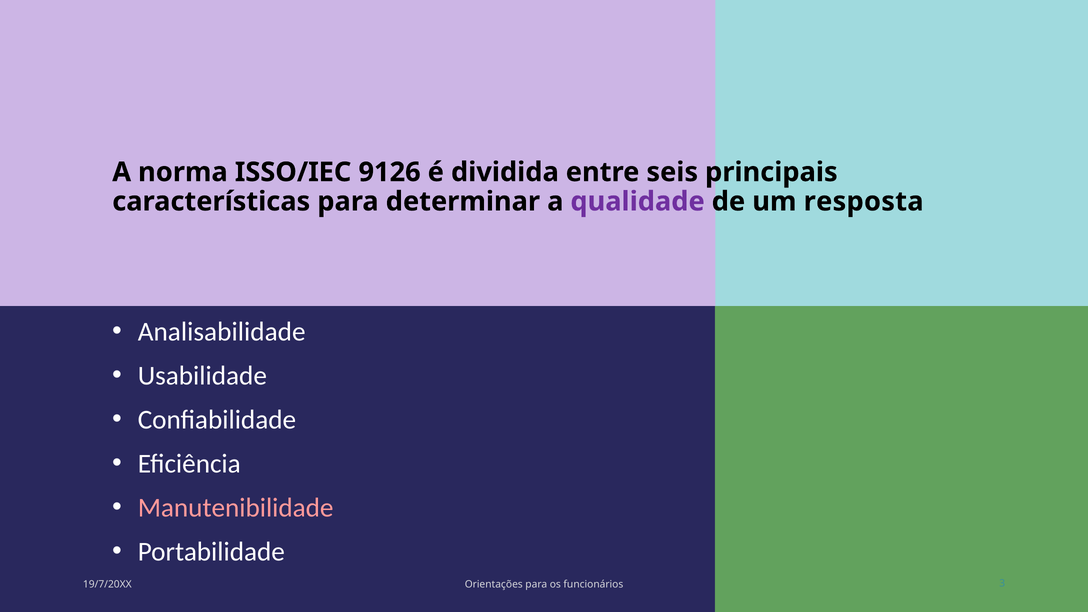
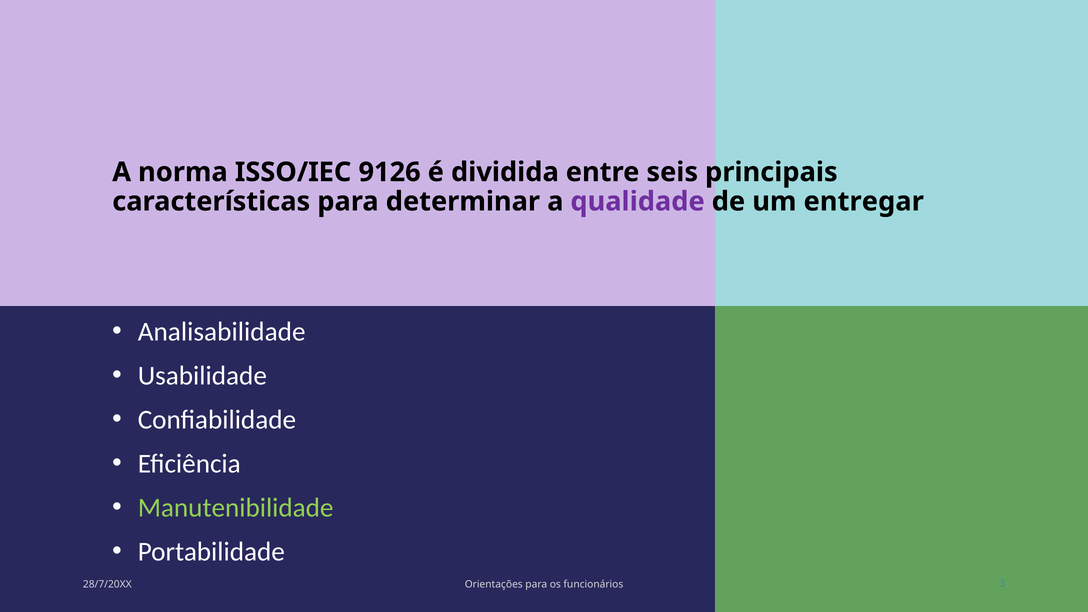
resposta: resposta -> entregar (864, 202)
Manutenibilidade colour: pink -> light green (236, 508)
19/7/20XX: 19/7/20XX -> 28/7/20XX (107, 584)
